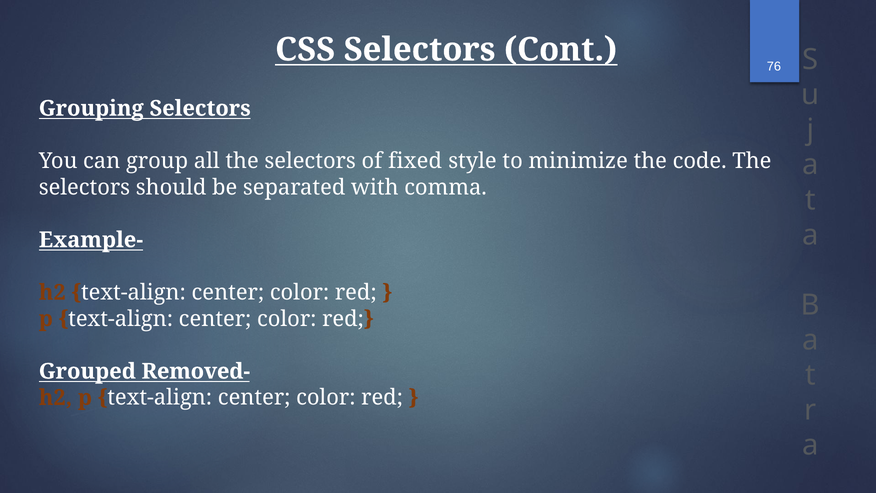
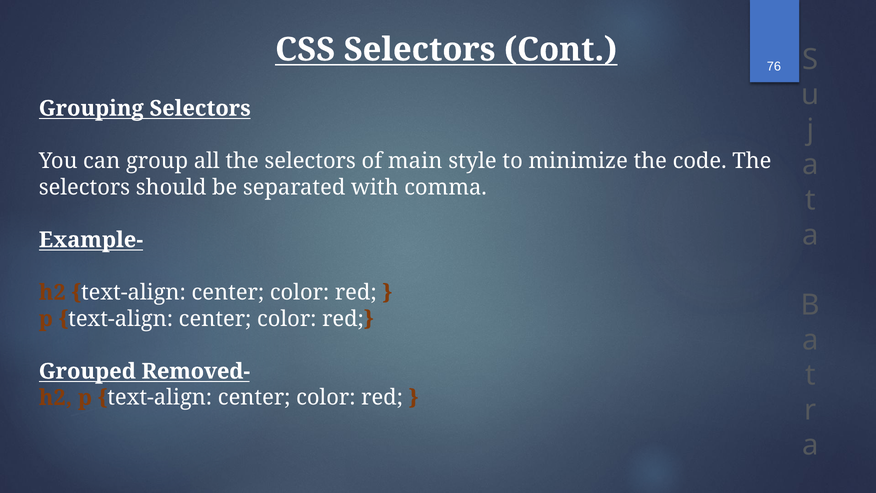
fixed: fixed -> main (415, 161)
